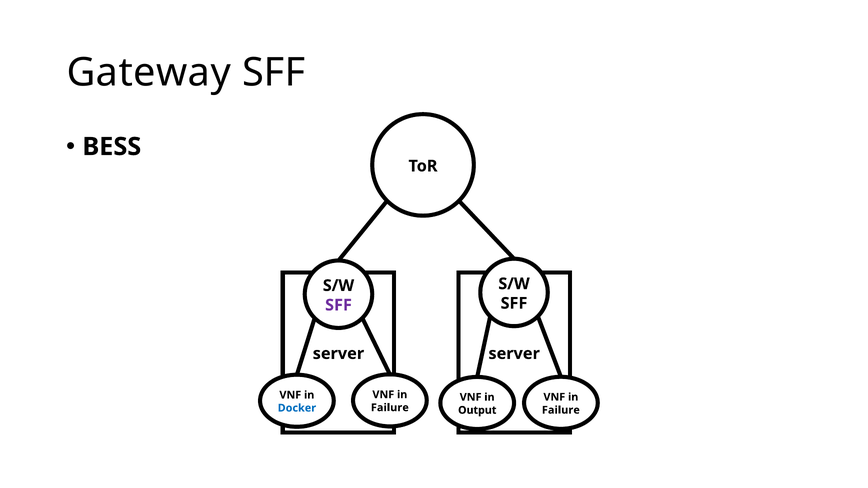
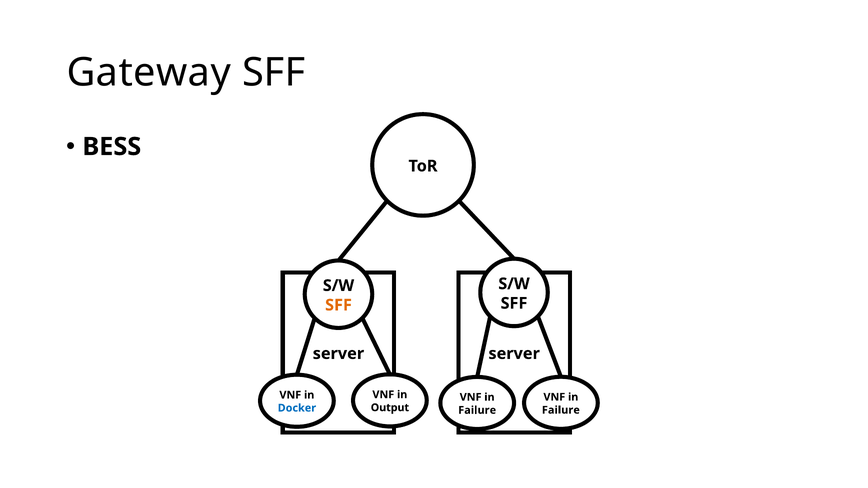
SFF colour: purple -> orange (338, 305)
Failure: Failure -> Output (390, 408)
Output: Output -> Failure (477, 410)
